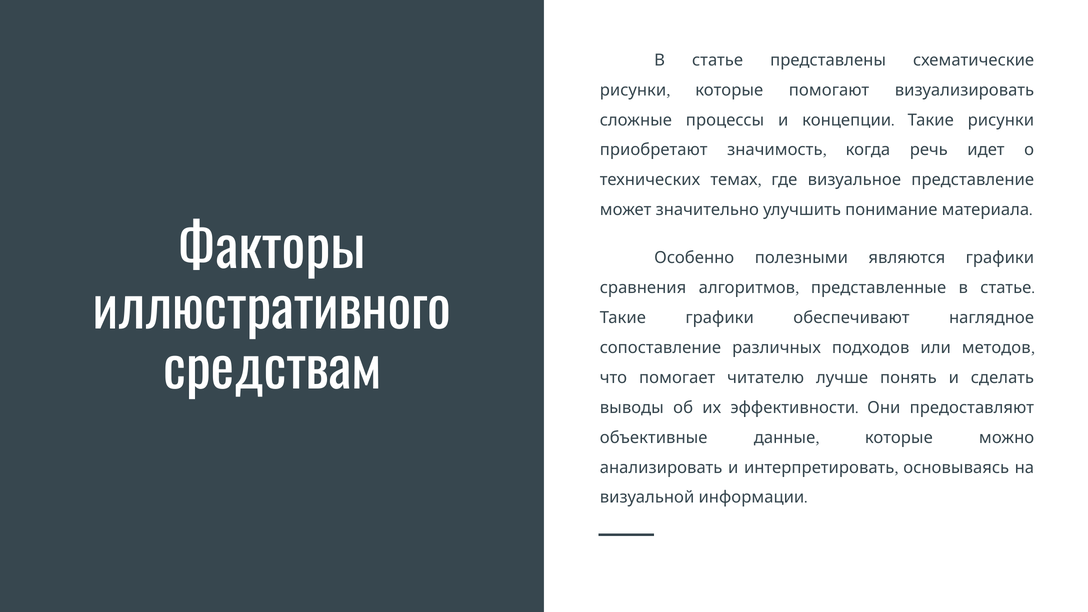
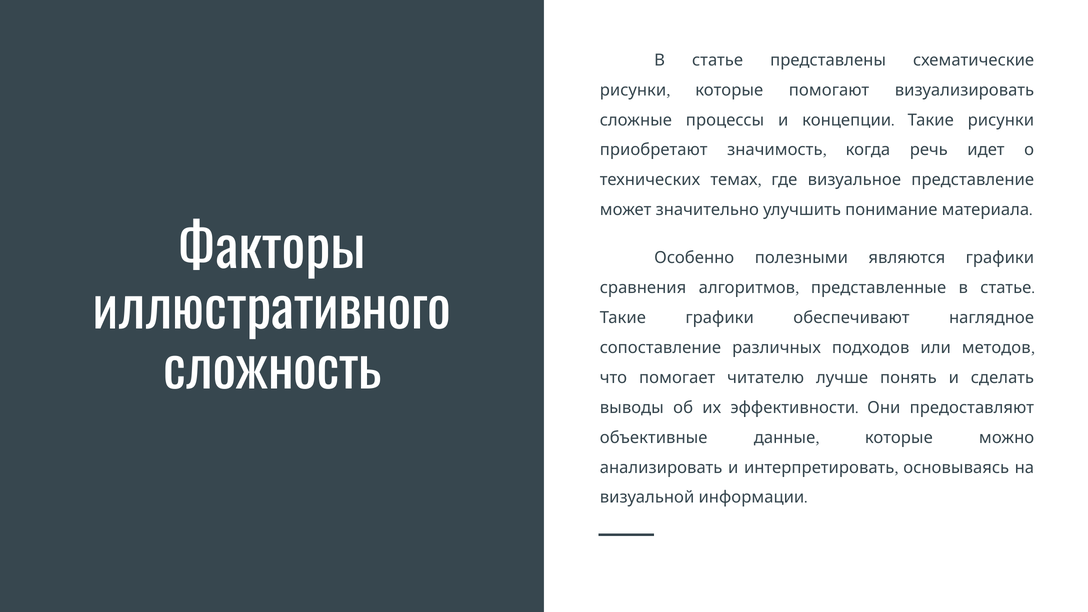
средствам: средствам -> сложность (272, 370)
